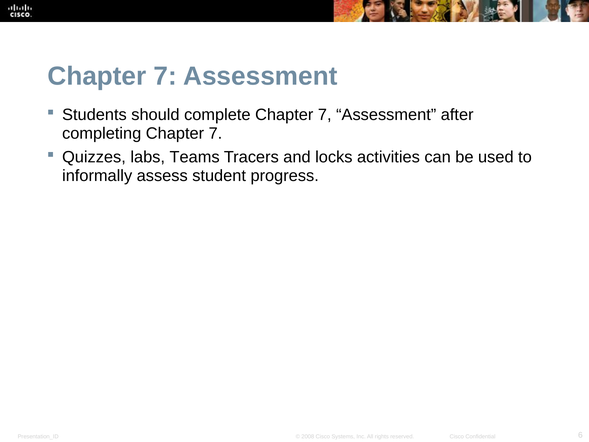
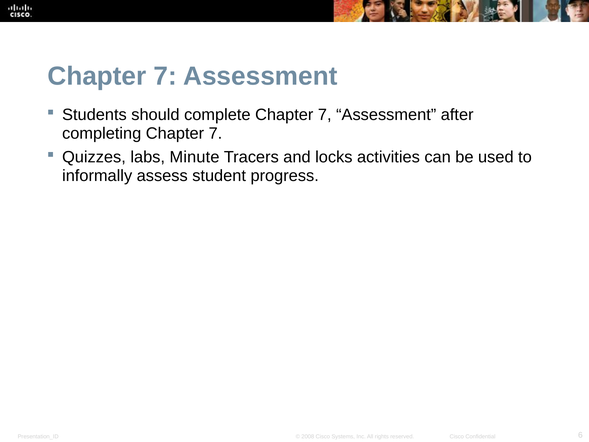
Teams: Teams -> Minute (195, 157)
